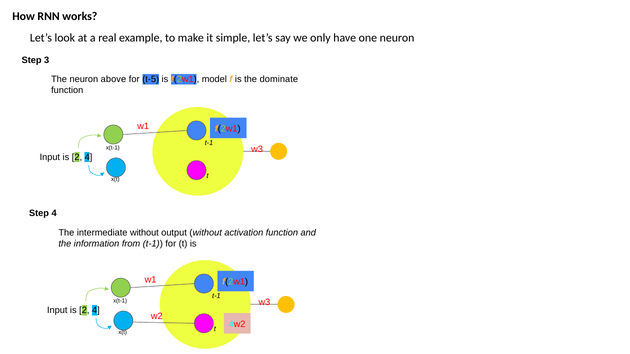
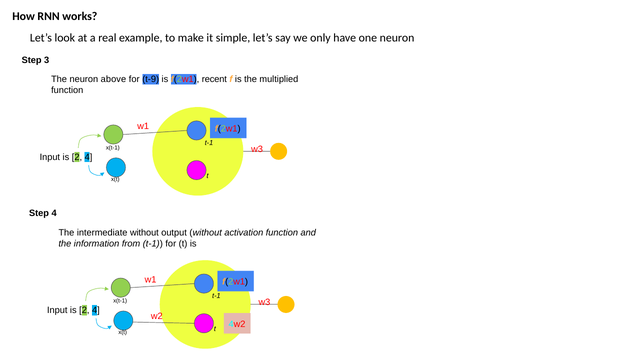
t-5: t-5 -> t-9 (151, 80)
model: model -> recent (214, 80)
dominate: dominate -> multiplied (279, 80)
